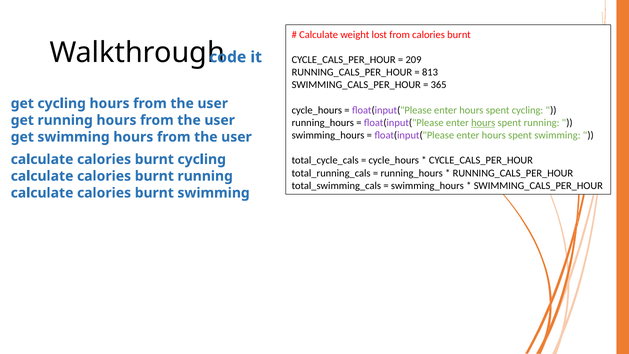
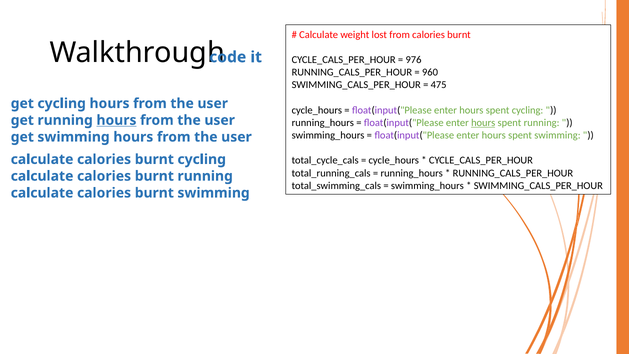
209: 209 -> 976 (414, 60)
813: 813 -> 960 (430, 72)
365: 365 -> 475 (439, 85)
hours underline: none -> present (116, 120)
